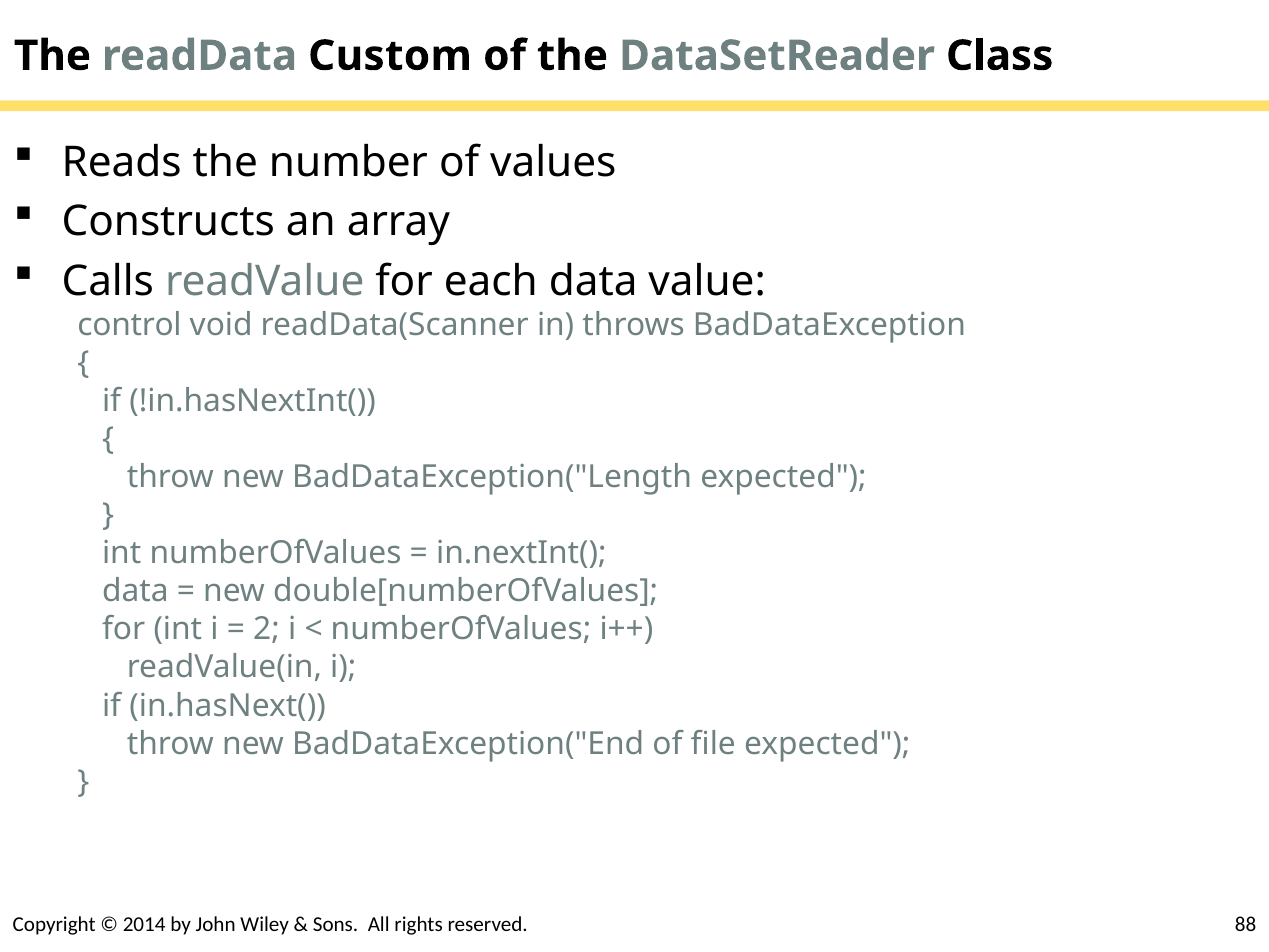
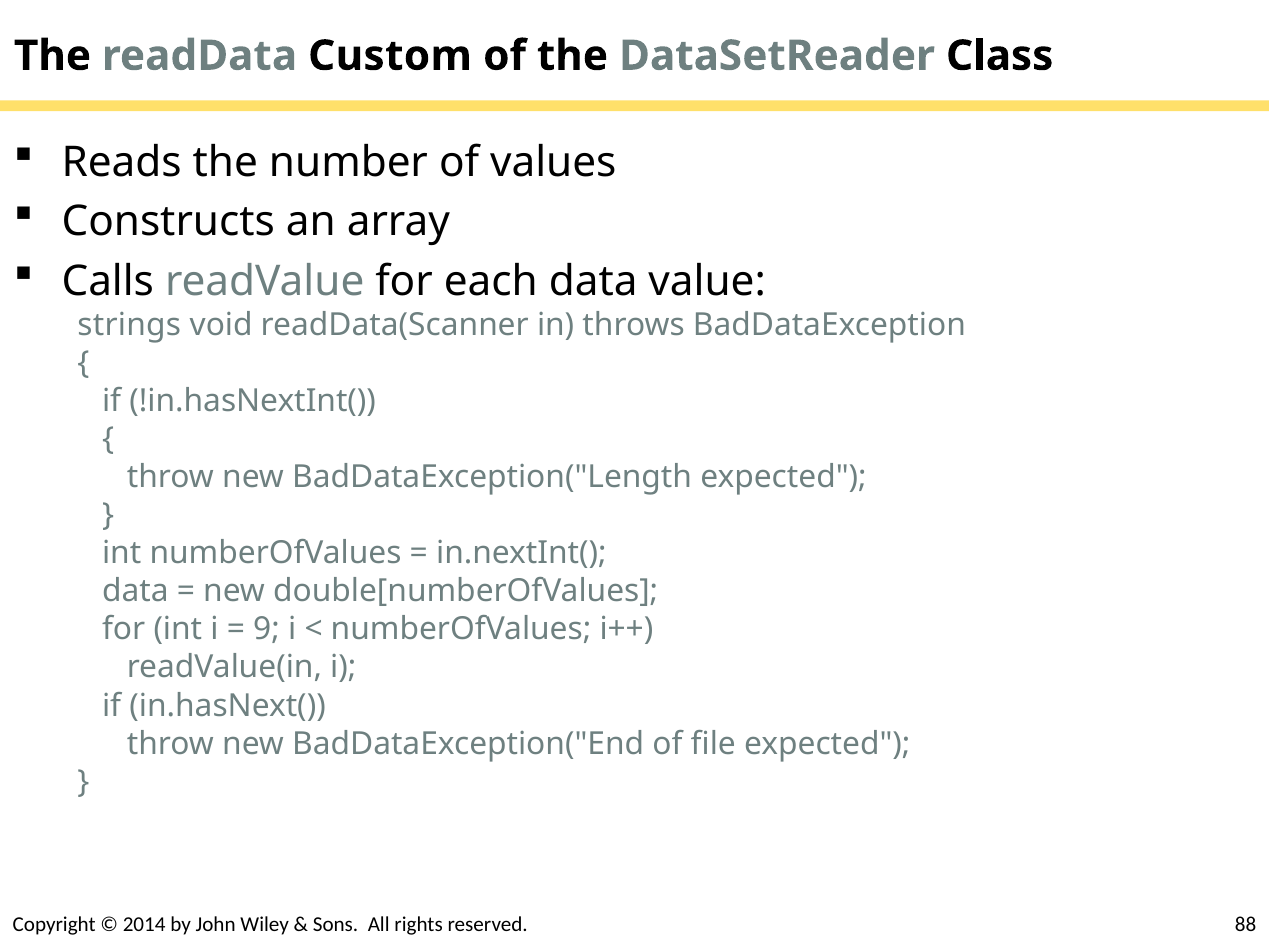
control: control -> strings (129, 325)
2: 2 -> 9 (267, 629)
